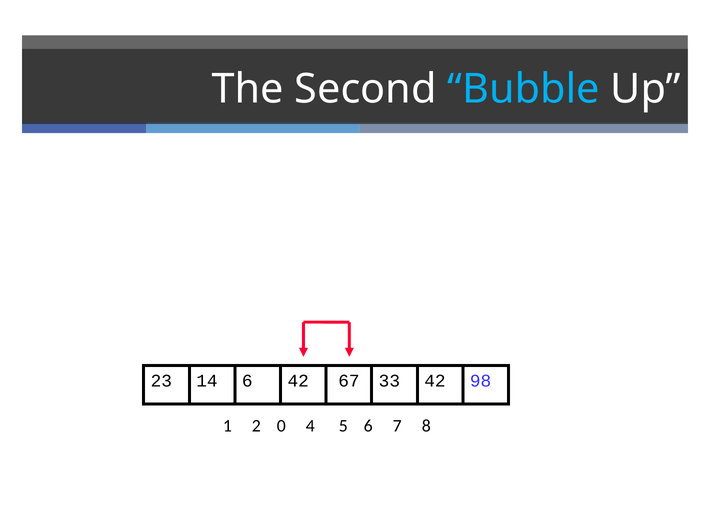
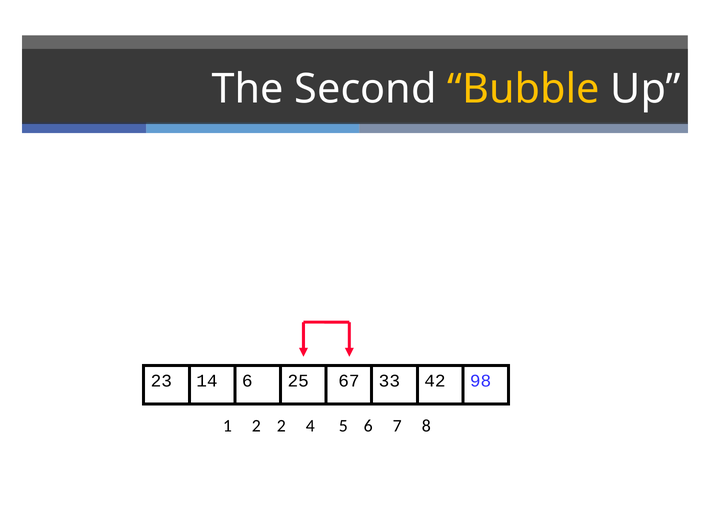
Bubble colour: light blue -> yellow (523, 89)
14 42: 42 -> 25 (298, 381)
2 0: 0 -> 2 (281, 426)
